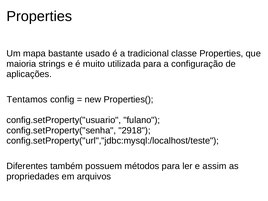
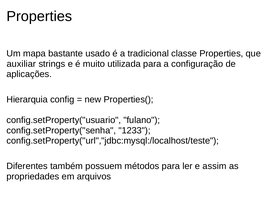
maioria: maioria -> auxiliar (21, 64)
Tentamos: Tentamos -> Hierarquia (27, 99)
2918: 2918 -> 1233 (134, 130)
